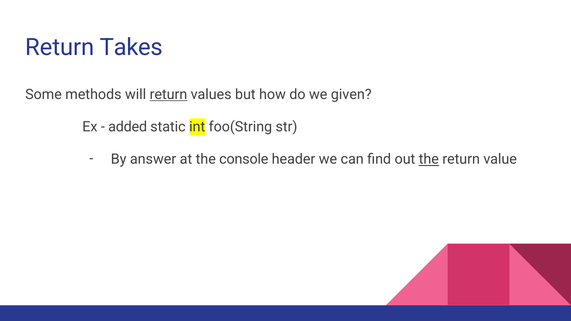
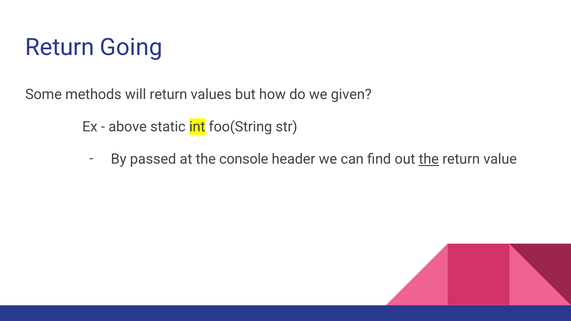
Takes: Takes -> Going (131, 47)
return underline: present -> none (168, 95)
added: added -> above (128, 127)
answer: answer -> passed (153, 159)
